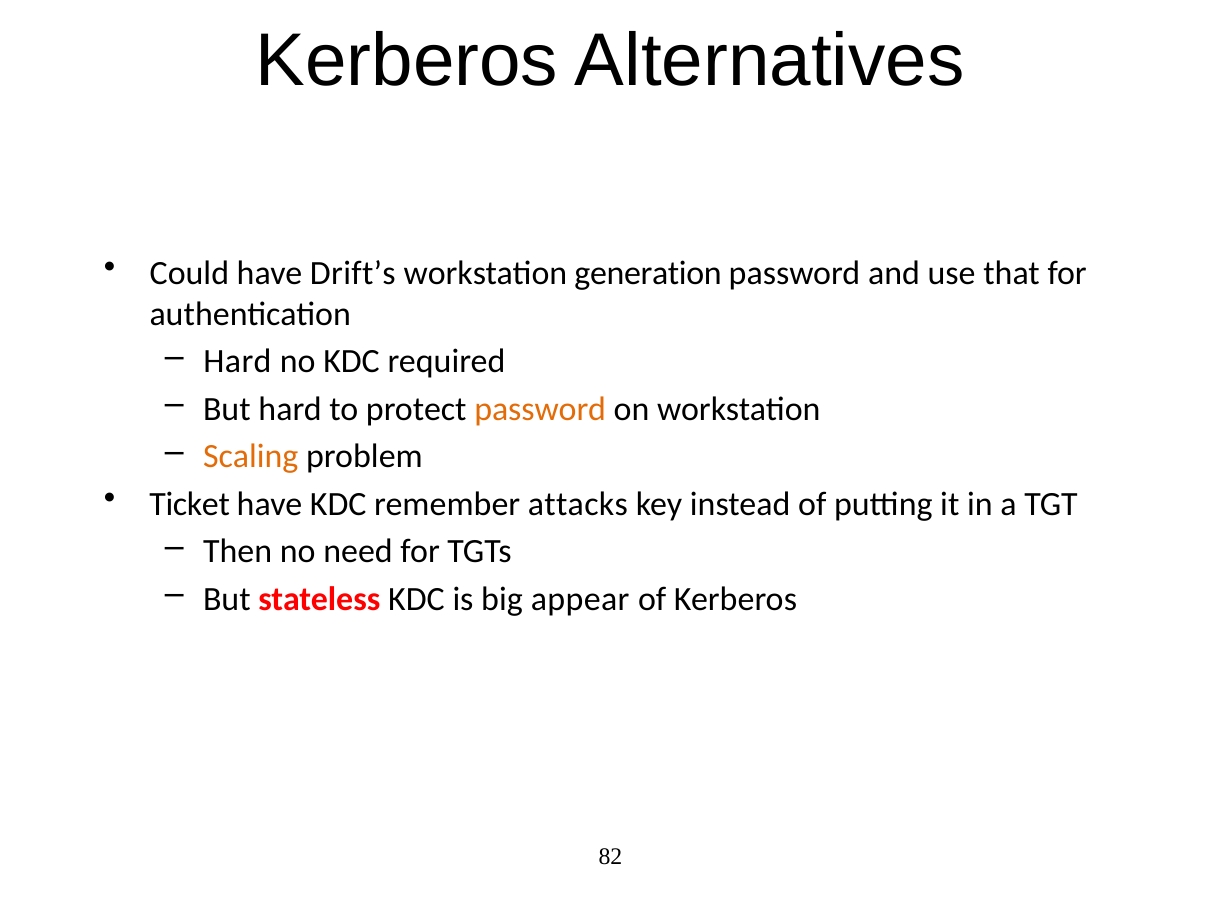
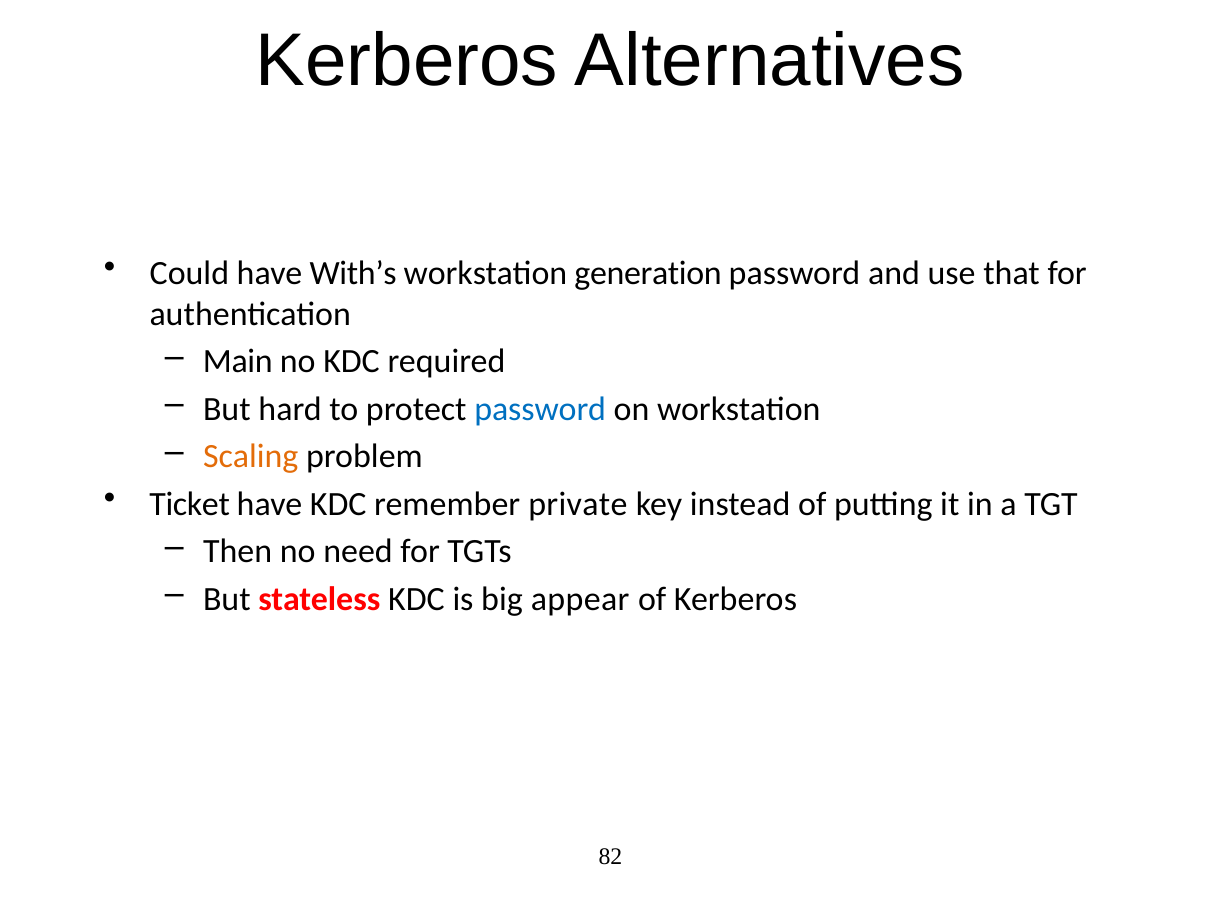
Drift’s: Drift’s -> With’s (353, 273)
Hard: Hard -> Main (238, 361)
password colour: orange -> blue (540, 409)
attacks: attacks -> private (578, 504)
